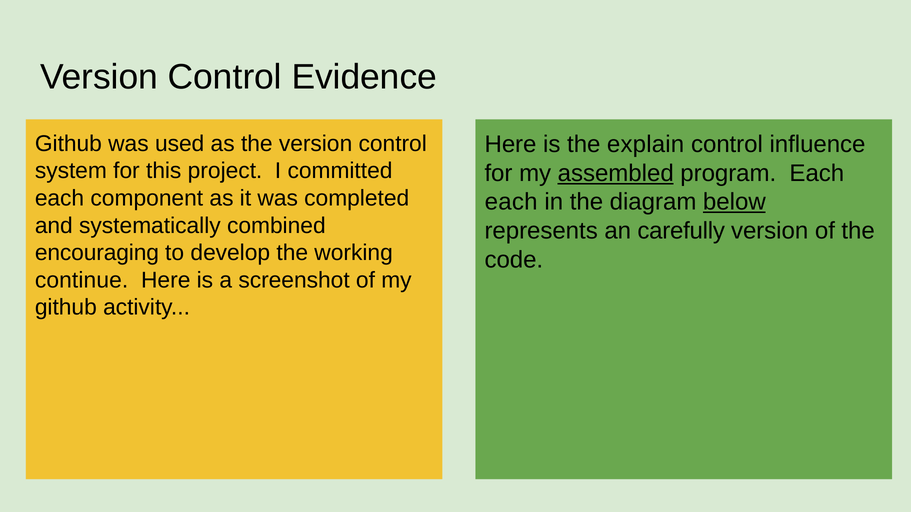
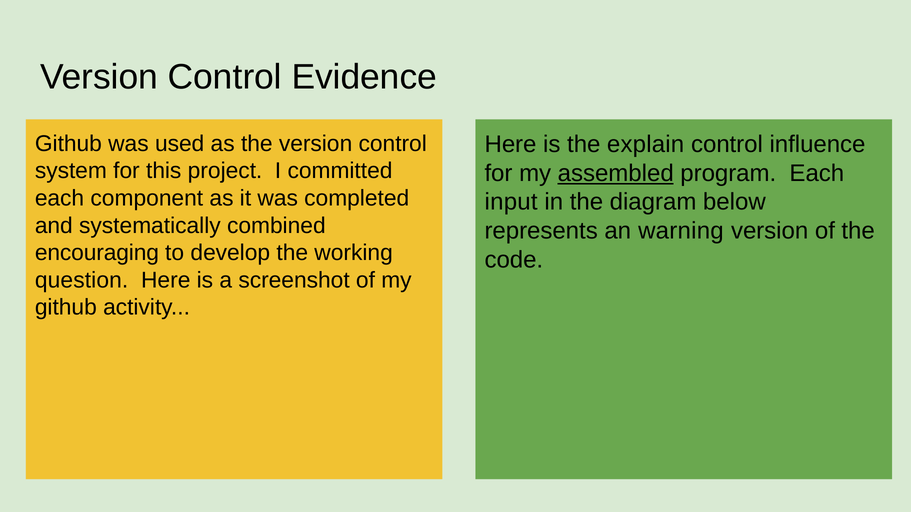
each: each -> input (511, 202)
below underline: present -> none (734, 202)
carefully: carefully -> warning (681, 231)
continue: continue -> question (82, 280)
